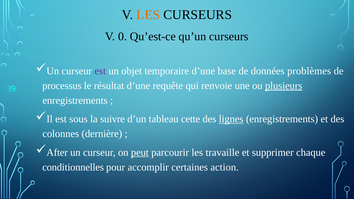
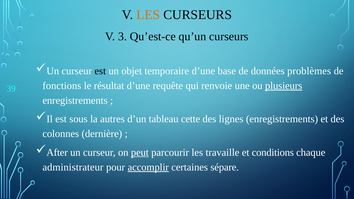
0: 0 -> 3 (123, 37)
est colour: purple -> black (100, 71)
processus: processus -> fonctions (62, 86)
suivre: suivre -> autres (112, 119)
lignes underline: present -> none (231, 119)
supprimer: supprimer -> conditions (273, 152)
conditionnelles: conditionnelles -> administrateur (73, 167)
accomplir underline: none -> present (148, 167)
action: action -> sépare (225, 167)
